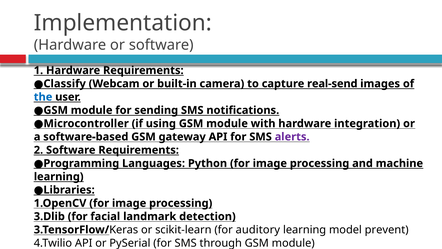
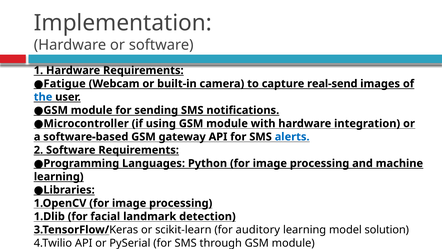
Classify: Classify -> Fatigue (65, 84)
alerts colour: purple -> blue (292, 137)
3.Dlib: 3.Dlib -> 1.Dlib (49, 216)
prevent: prevent -> solution (387, 229)
